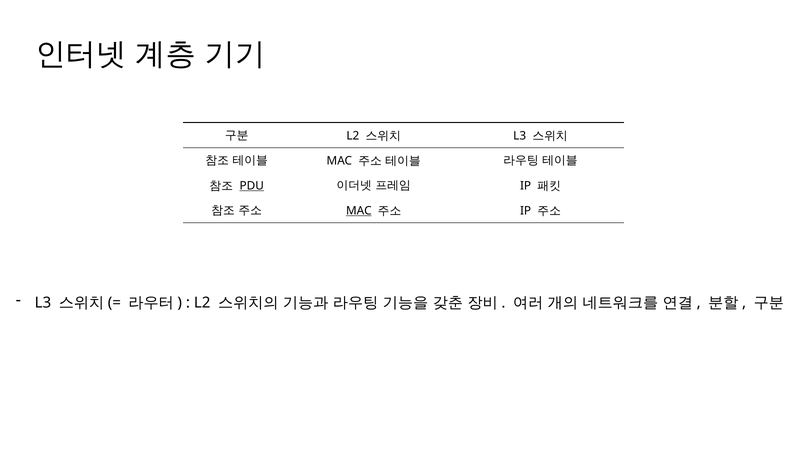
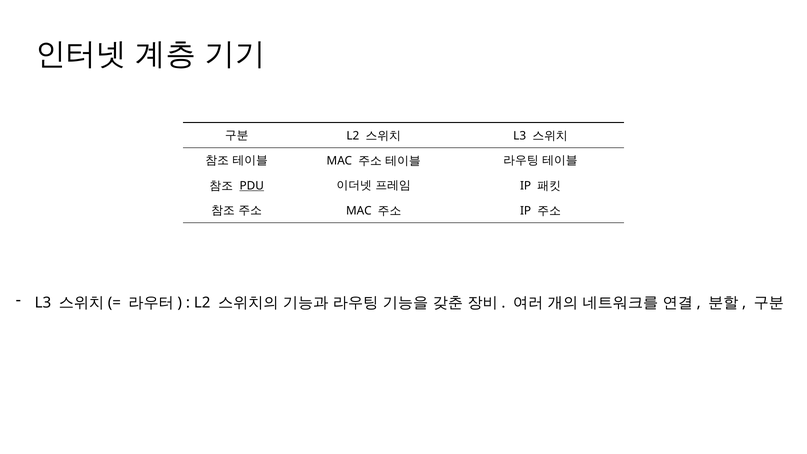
MAC underline: present -> none (359, 211)
